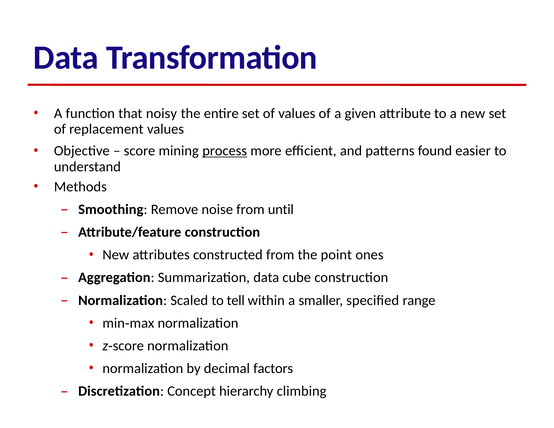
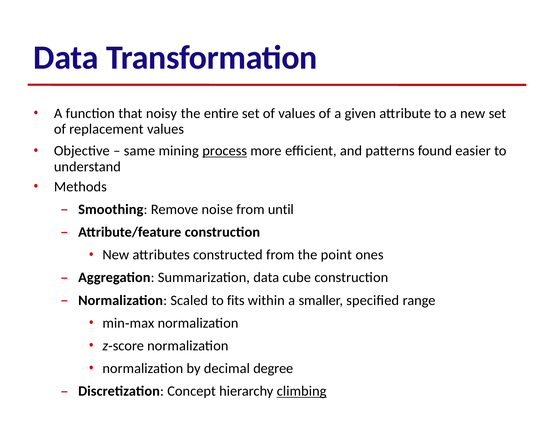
score: score -> same (140, 151)
tell: tell -> fits (236, 300)
factors: factors -> degree (273, 368)
climbing underline: none -> present (302, 391)
